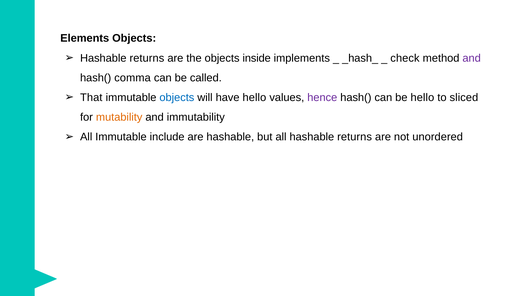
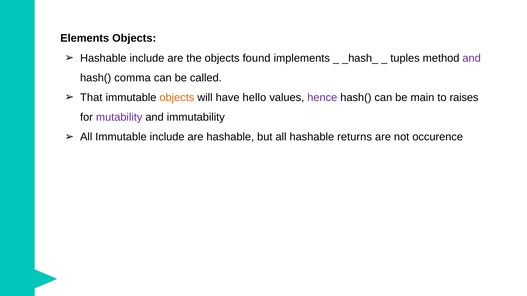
returns: returns -> include (147, 58)
inside: inside -> found (257, 58)
check: check -> tuples (405, 58)
objects colour: blue -> orange (177, 98)
be hello: hello -> main (422, 98)
sliced: sliced -> raises (464, 98)
mutability colour: orange -> purple (119, 117)
unordered: unordered -> occurence (438, 137)
